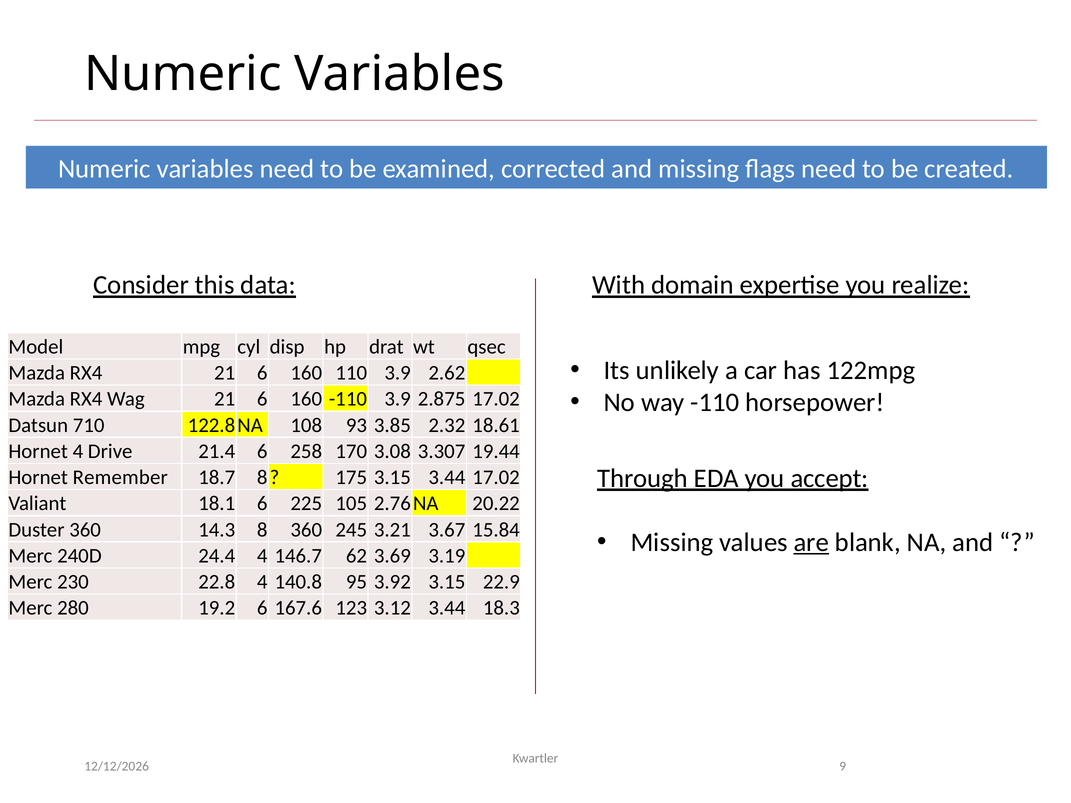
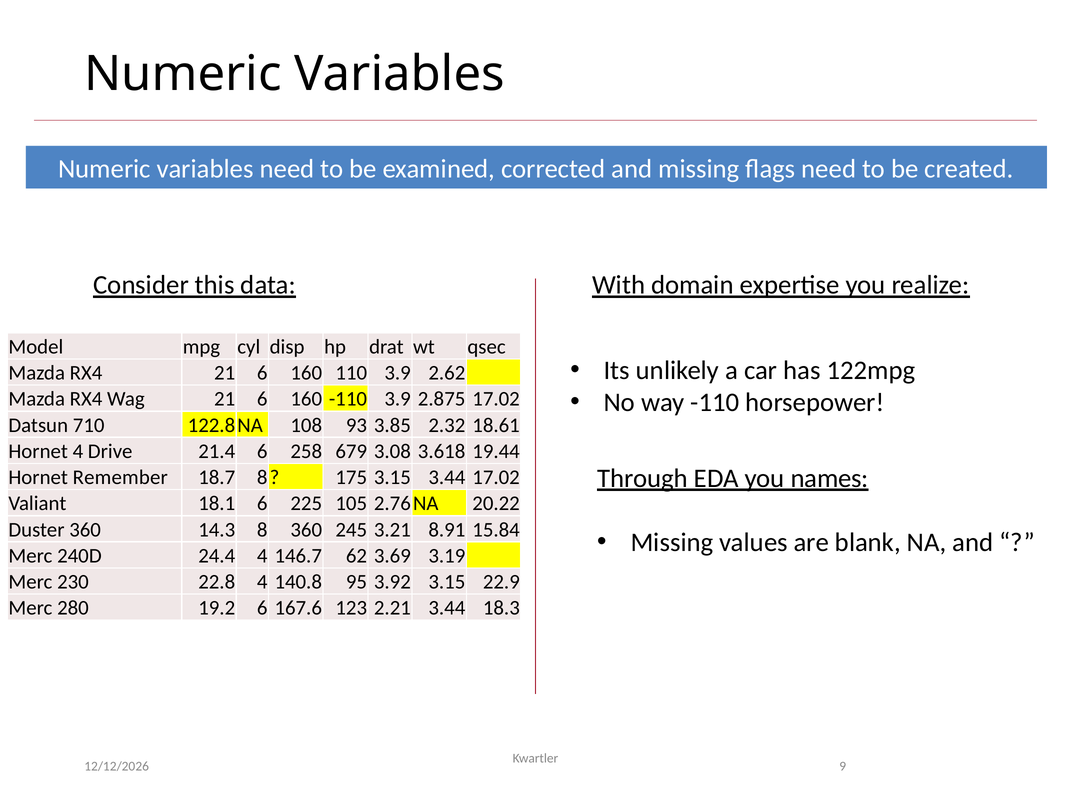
170: 170 -> 679 (351, 451)
3.307: 3.307 -> 3.618 (442, 451)
accept: accept -> names (830, 478)
3.67: 3.67 -> 8.91 (447, 530)
are underline: present -> none (811, 543)
3.12: 3.12 -> 2.21 (392, 608)
